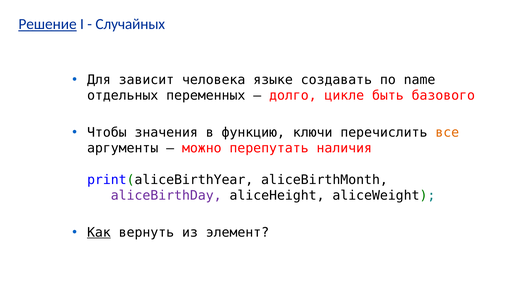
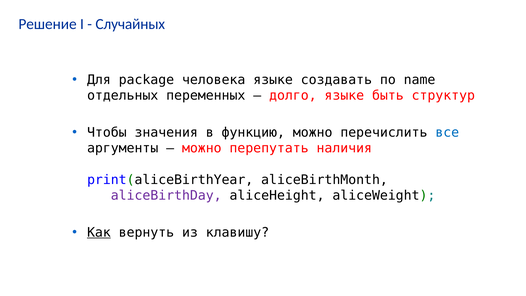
Решение underline: present -> none (48, 24)
зависит: зависит -> package (146, 80)
долго цикле: цикле -> языке (344, 96)
базового: базового -> структур (443, 96)
функцию ключи: ключи -> можно (313, 132)
все colour: orange -> blue (447, 132)
элемент: элемент -> клавишу (237, 232)
